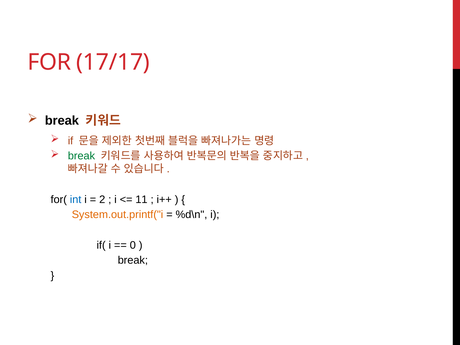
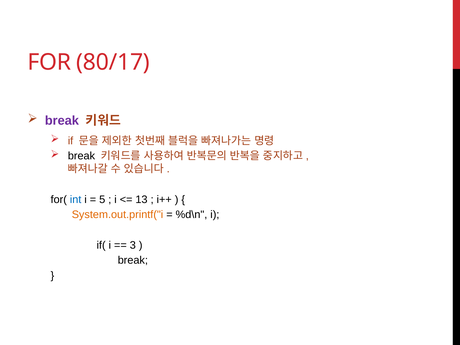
17/17: 17/17 -> 80/17 (113, 62)
break colour: black -> purple (62, 121)
break colour: green -> black (81, 156)
2: 2 -> 5 (102, 200)
11: 11 -> 13 (141, 200)
0: 0 -> 3 (133, 245)
